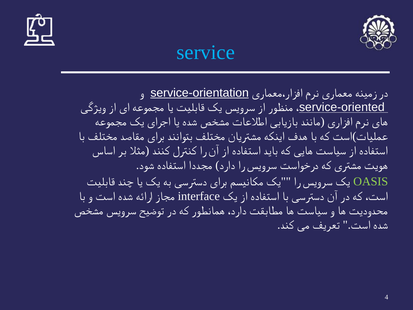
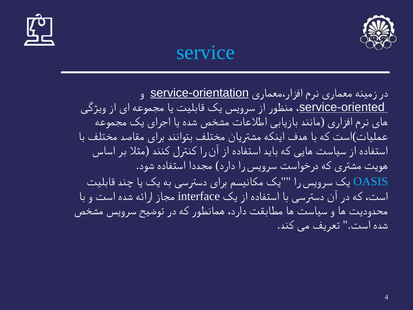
OASIS colour: light green -> light blue (371, 181)
